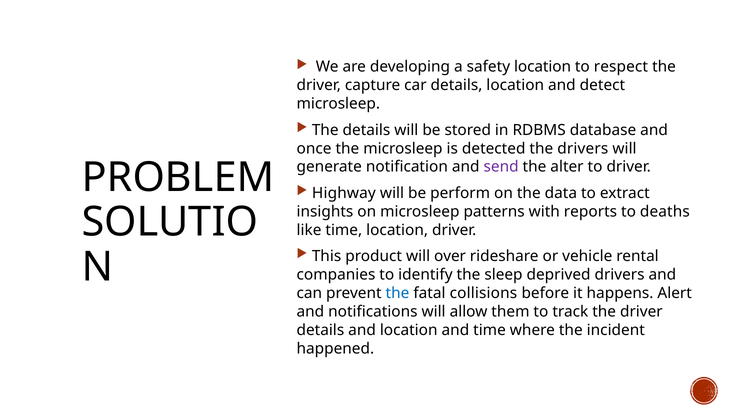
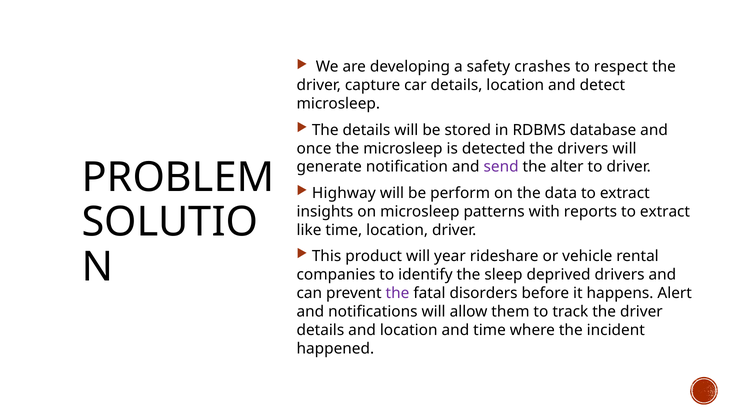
safety location: location -> crashes (542, 67)
deaths: deaths -> extract (665, 212)
over: over -> year (450, 256)
the colour: blue -> purple (398, 293)
collisions: collisions -> disorders (484, 293)
